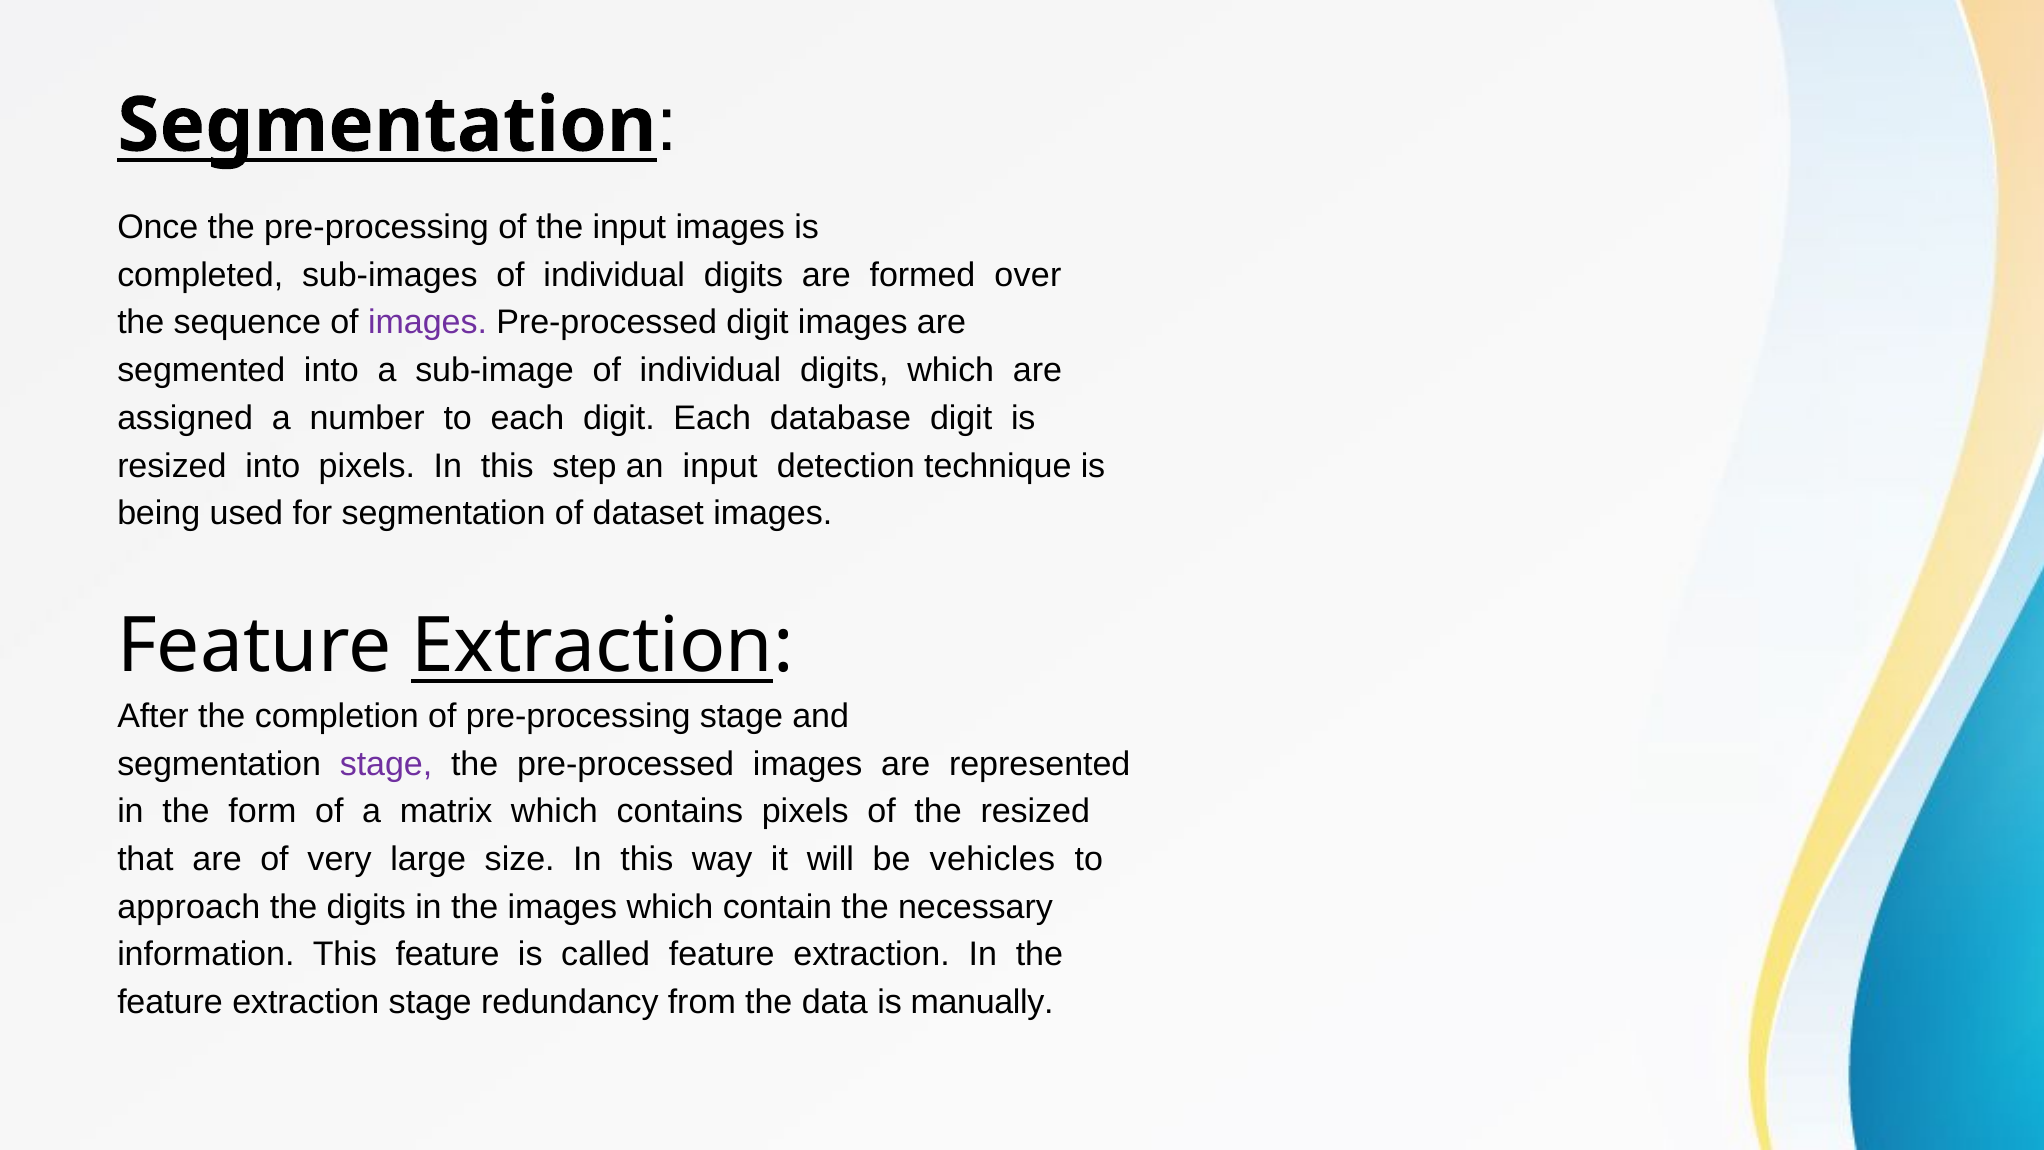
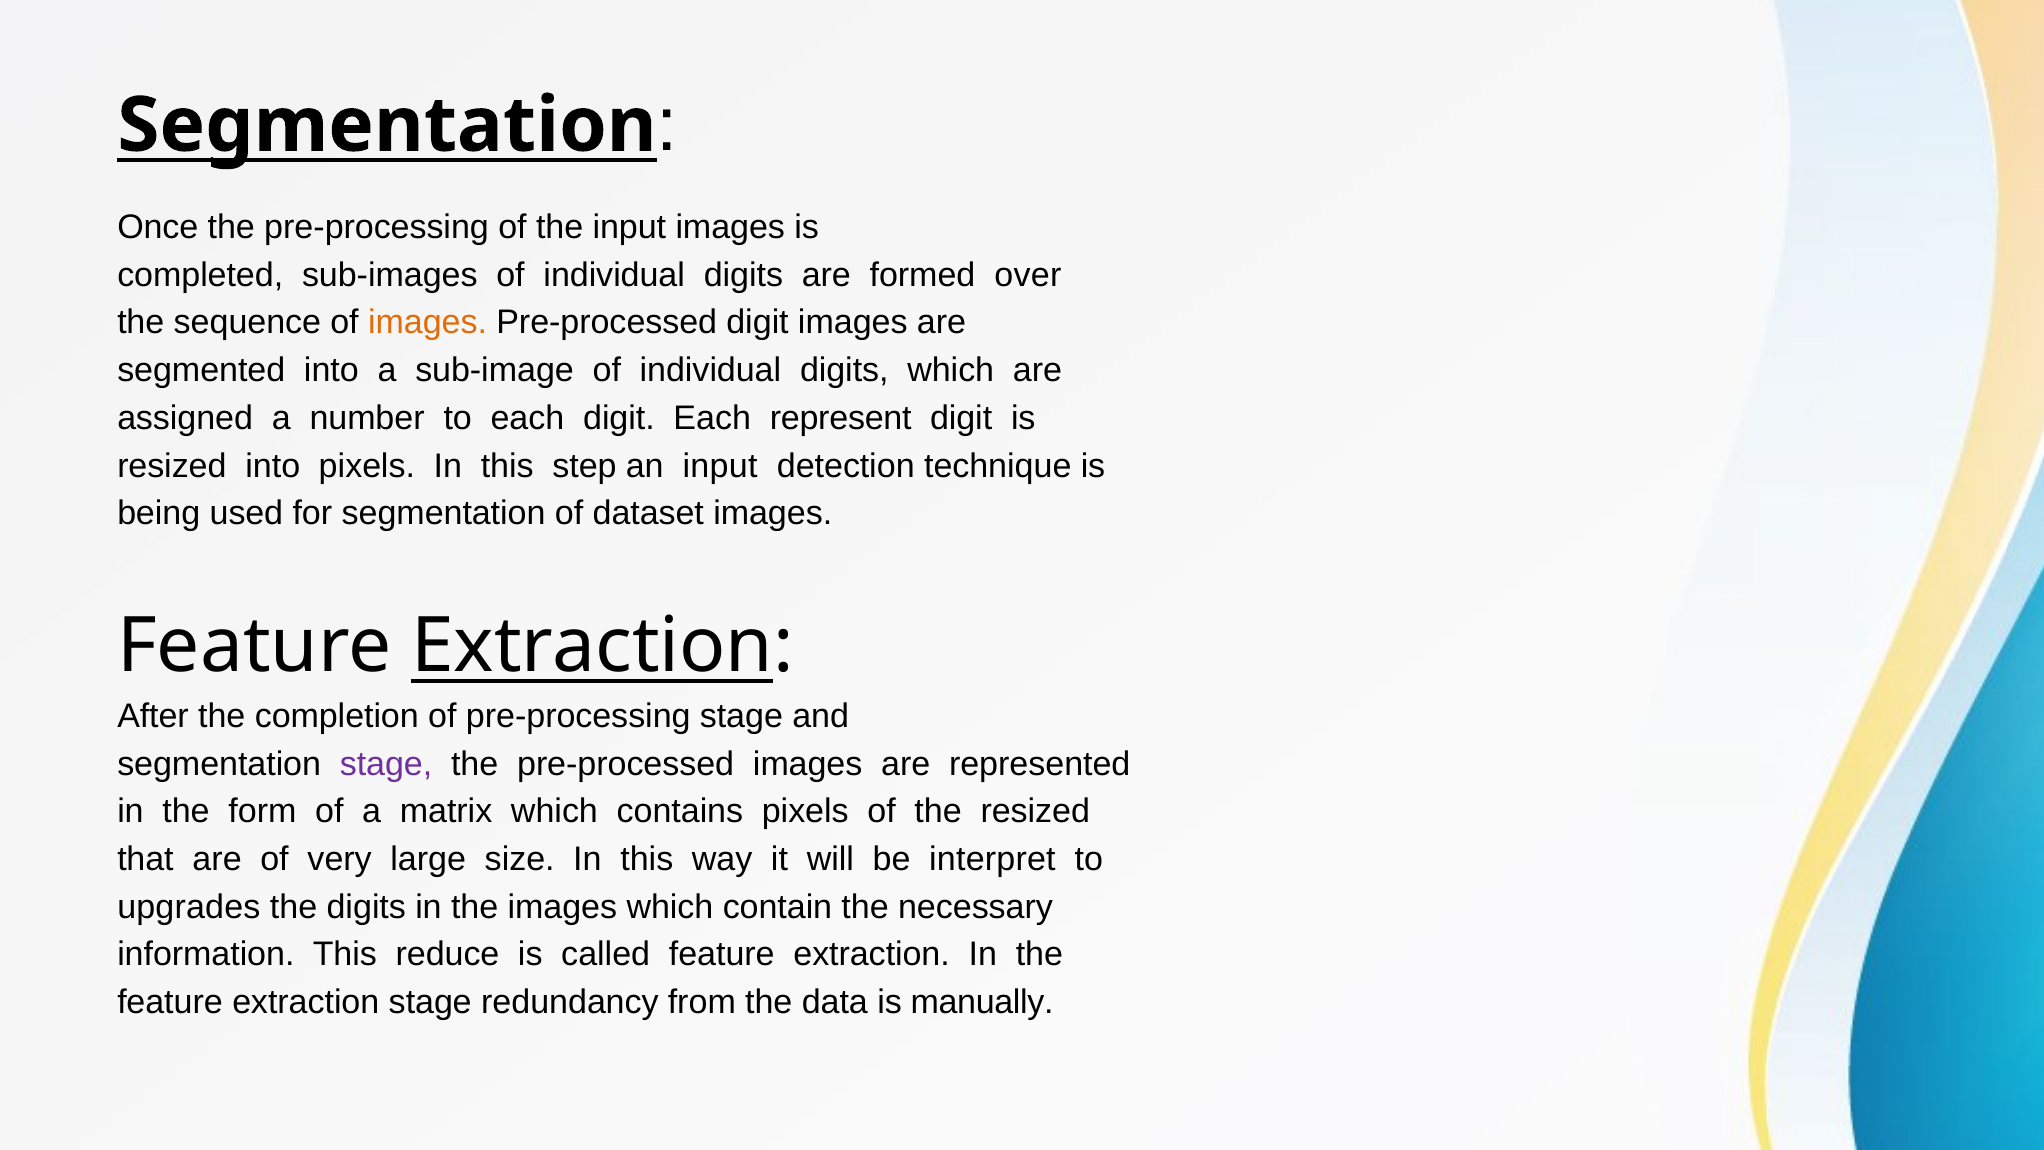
images colour: purple -> orange (428, 323)
database: database -> represent (841, 418)
vehicles: vehicles -> interpret (992, 859)
approach: approach -> upgrades (189, 907)
This feature: feature -> reduce (448, 954)
